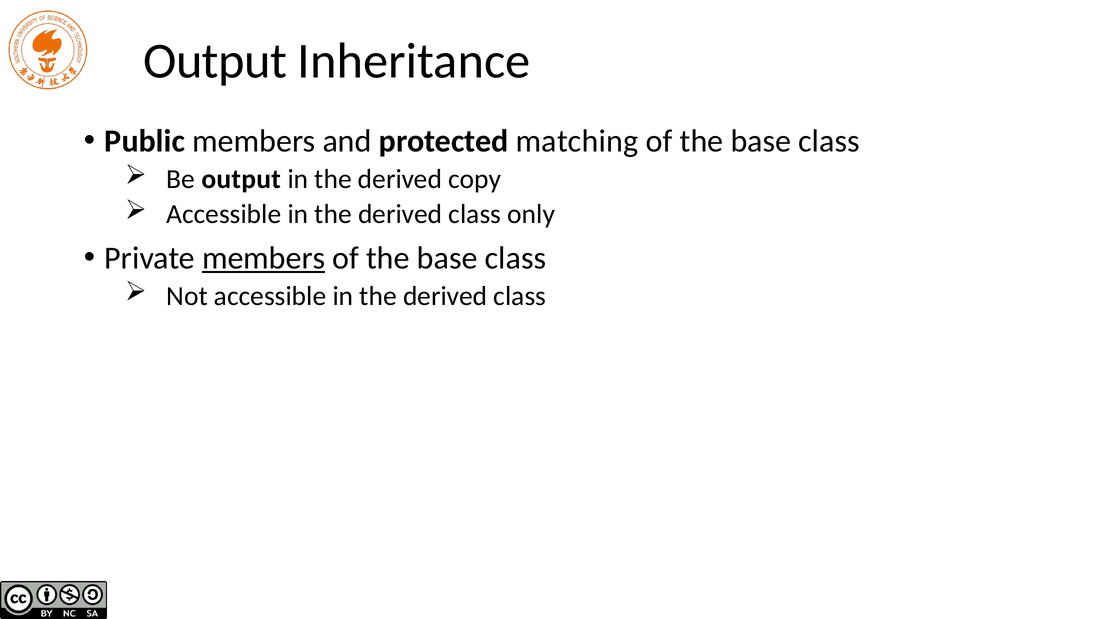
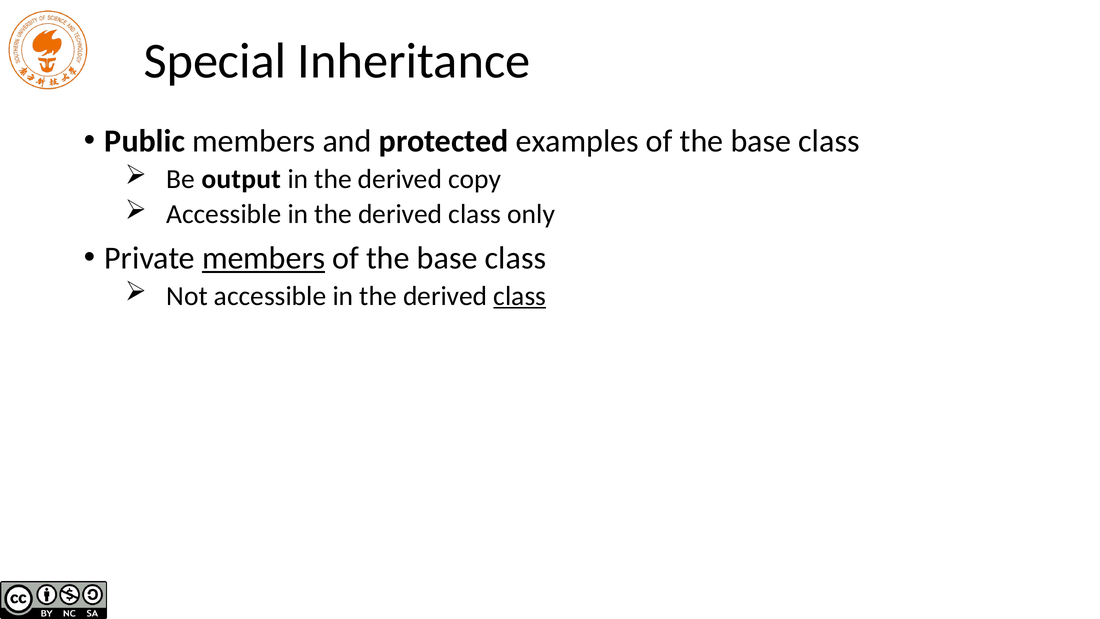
Output: Output -> Special (215, 61)
matching: matching -> examples (577, 141)
class underline: none -> present (520, 296)
